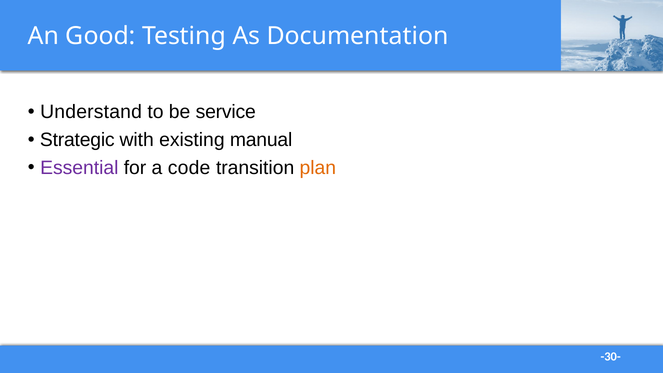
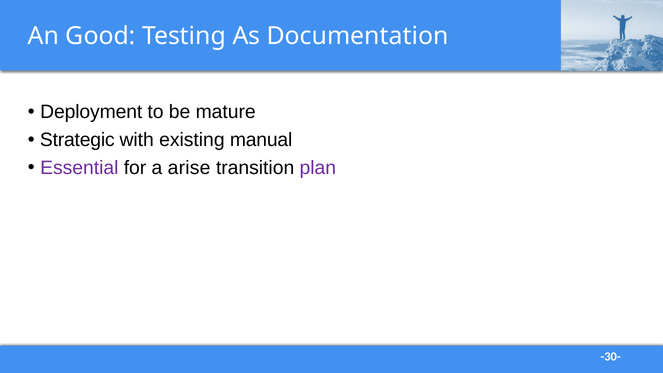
Understand: Understand -> Deployment (91, 112)
service: service -> mature (226, 112)
code: code -> arise (189, 168)
plan colour: orange -> purple (318, 168)
